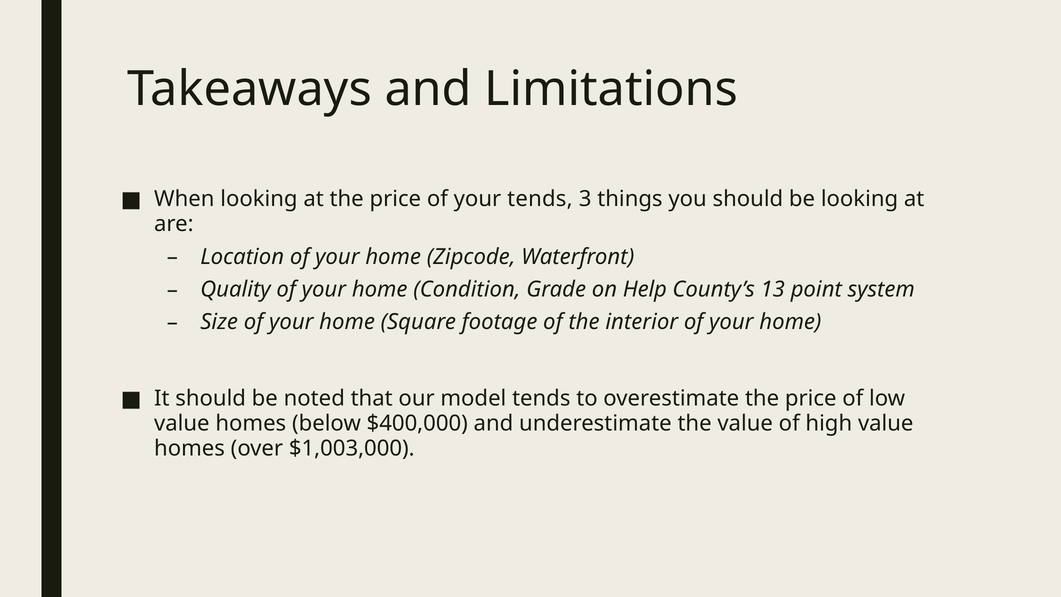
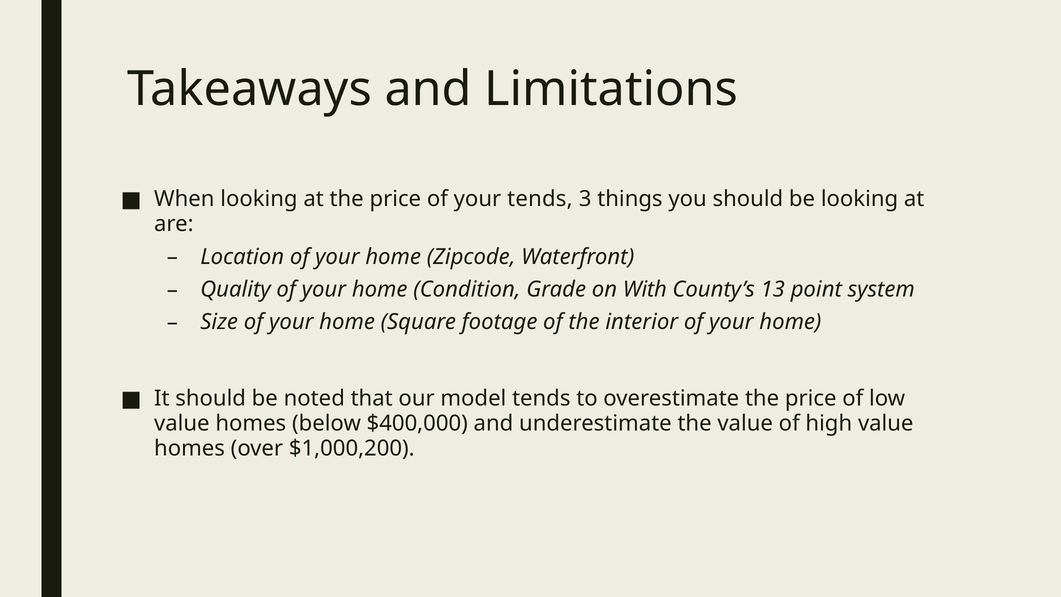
Help: Help -> With (645, 289)
$1,003,000: $1,003,000 -> $1,000,200 (352, 448)
